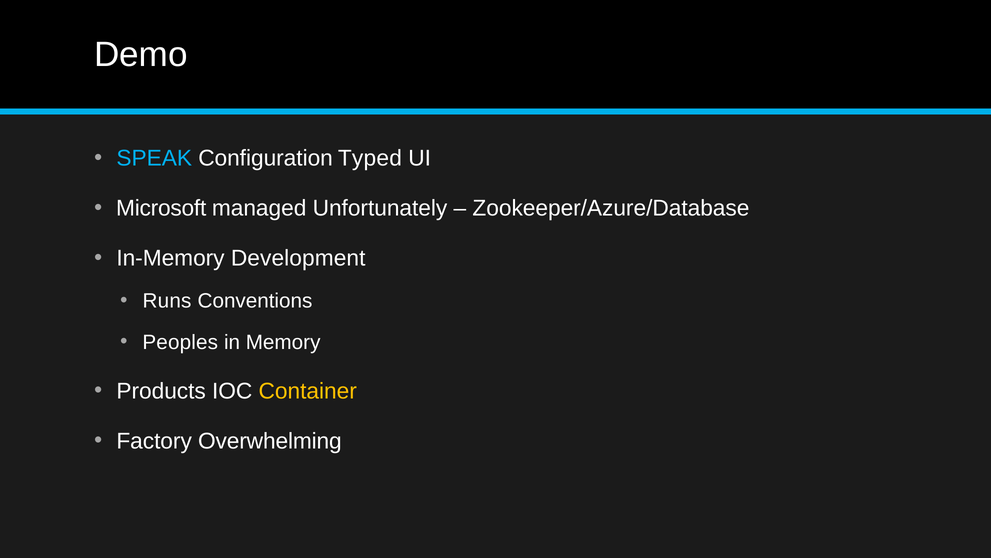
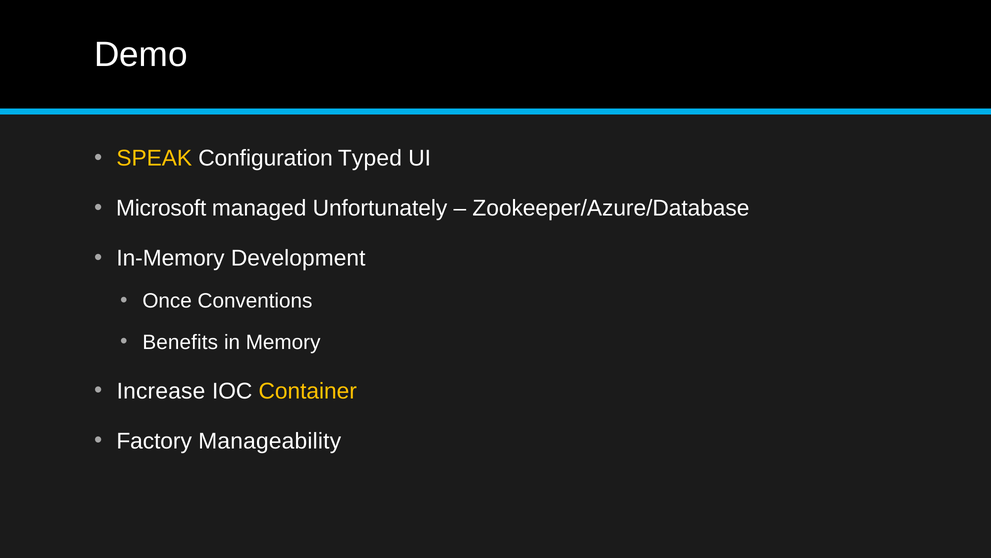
SPEAK colour: light blue -> yellow (154, 158)
Runs: Runs -> Once (167, 301)
Peoples: Peoples -> Benefits (180, 342)
Products: Products -> Increase (161, 391)
Overwhelming: Overwhelming -> Manageability (270, 441)
